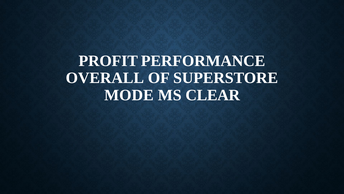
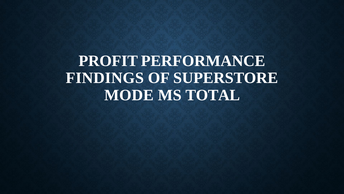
OVERALL: OVERALL -> FINDINGS (105, 78)
CLEAR: CLEAR -> TOTAL (213, 95)
